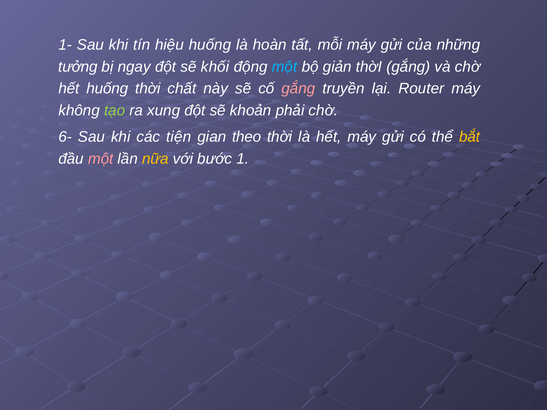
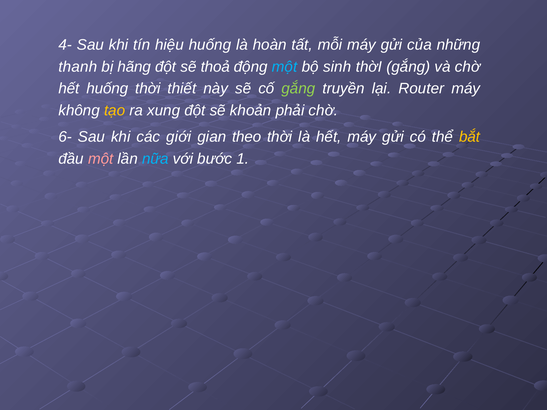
1-: 1- -> 4- (65, 45)
tưởng: tưởng -> thanh (78, 67)
ngay: ngay -> hãng (134, 67)
khối: khối -> thoả (215, 67)
giản: giản -> sinh (337, 67)
chất: chất -> thiết (182, 89)
gắng colour: pink -> light green (298, 89)
tạo colour: light green -> yellow (115, 111)
tiện: tiện -> giới (179, 137)
nữa colour: yellow -> light blue (155, 159)
